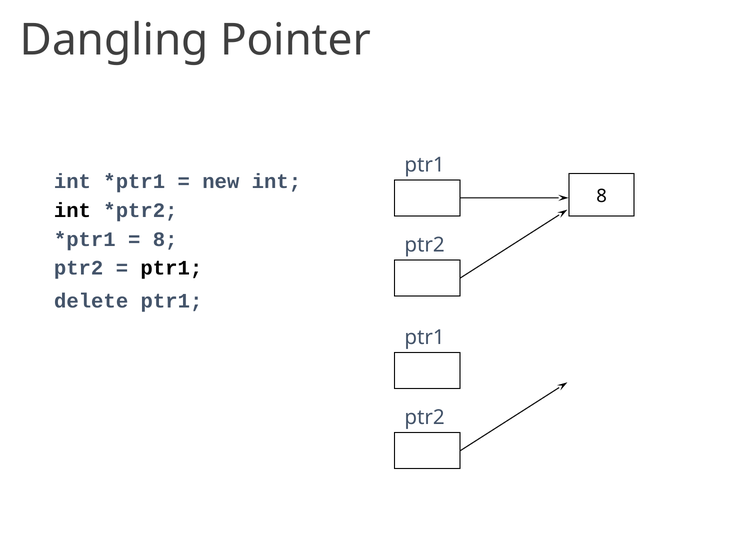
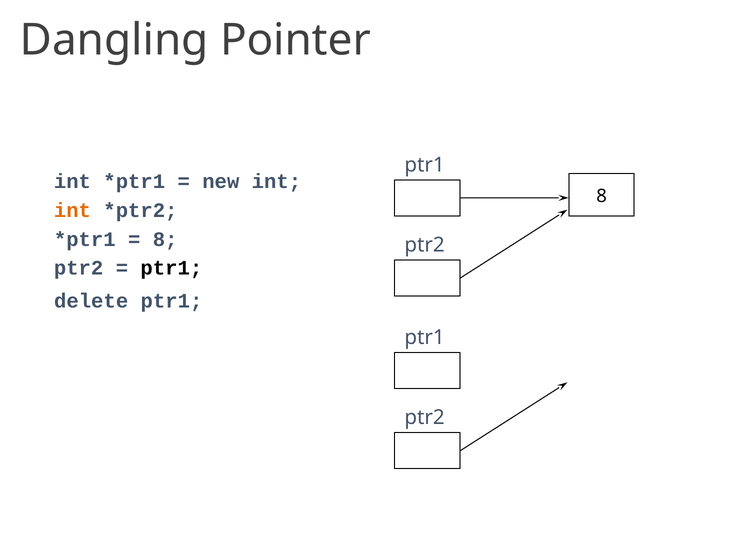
int colour: black -> orange (72, 210)
